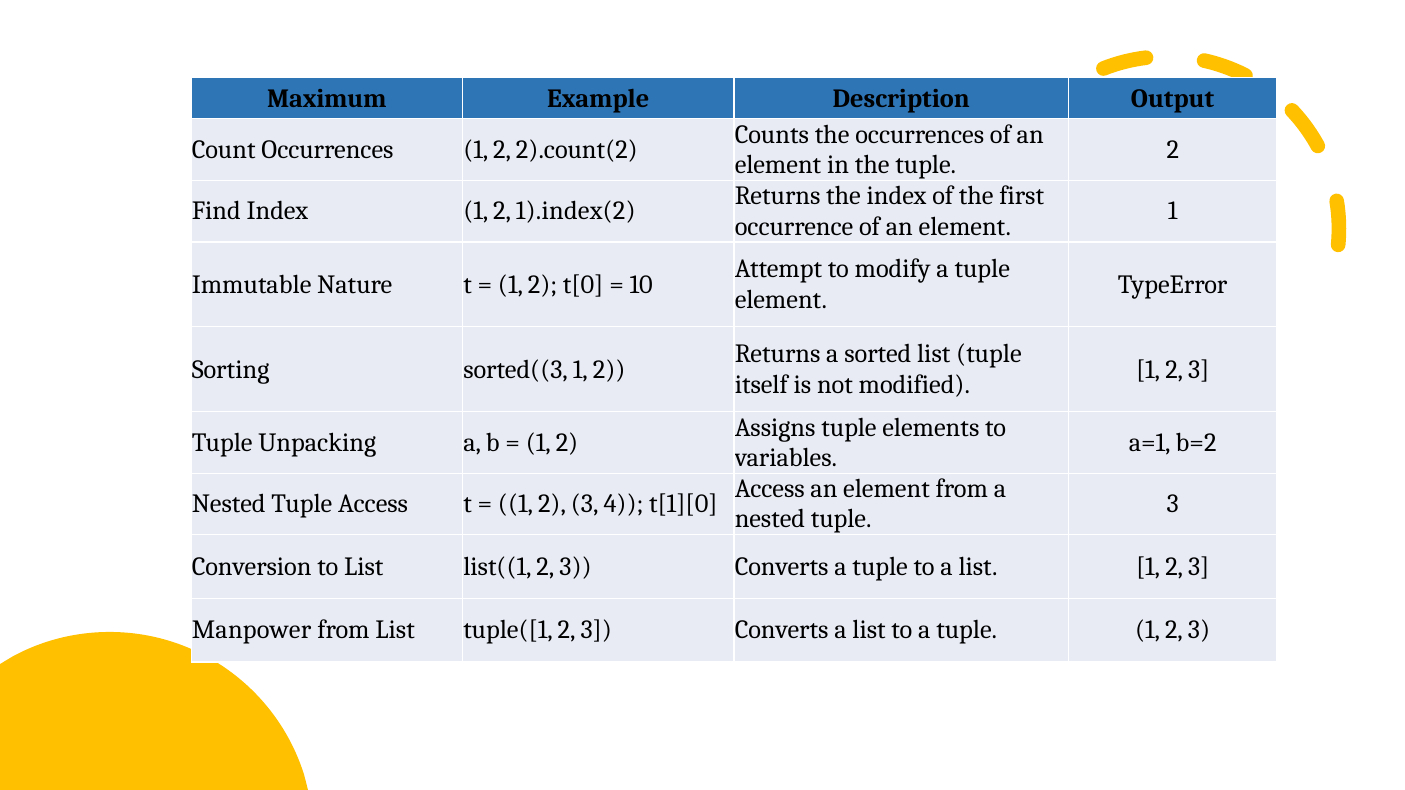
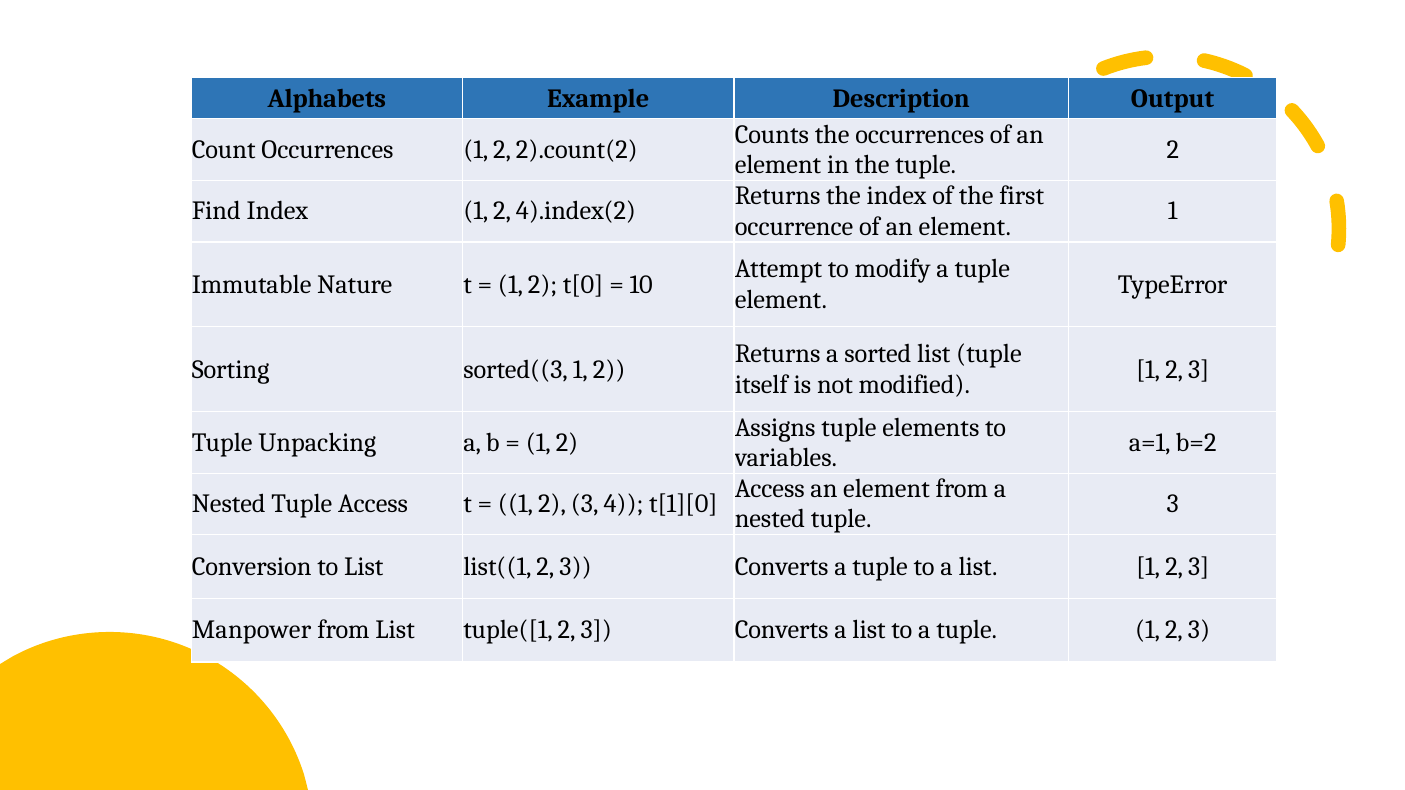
Maximum: Maximum -> Alphabets (327, 99)
1).index(2: 1).index(2 -> 4).index(2 (576, 211)
